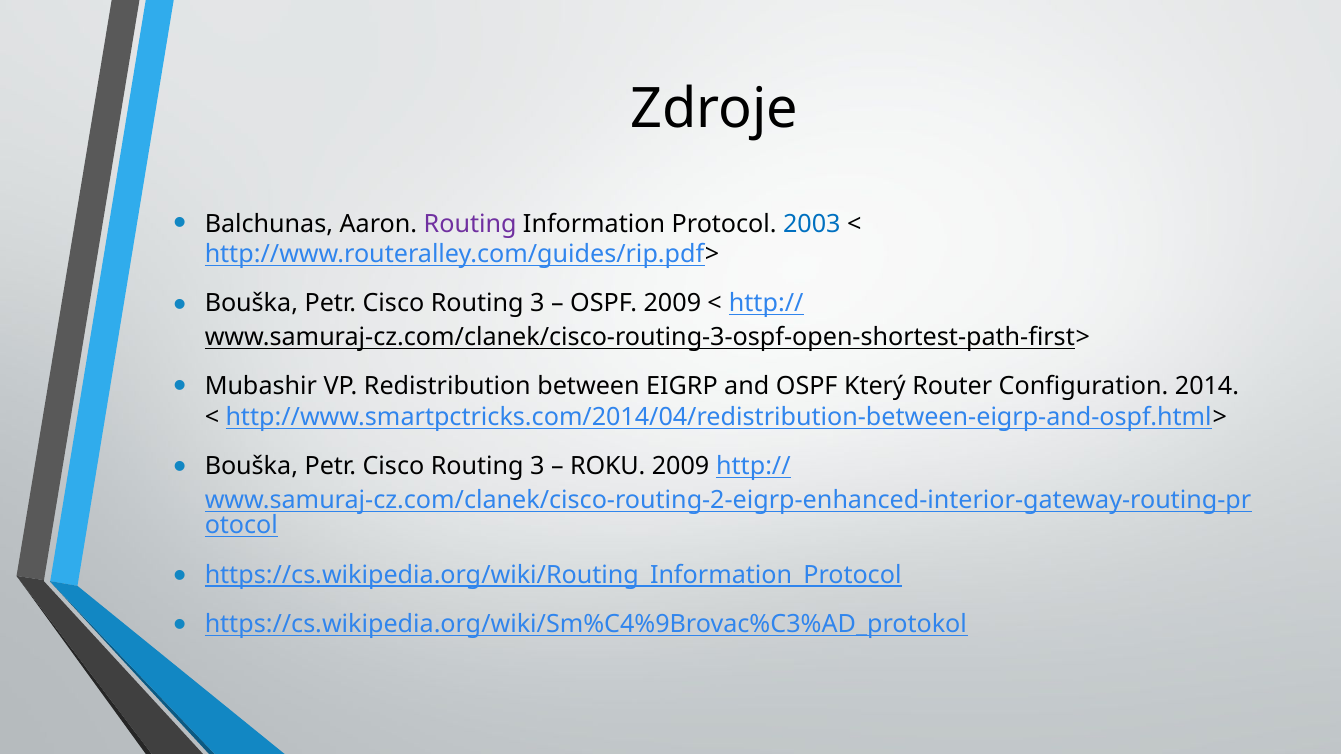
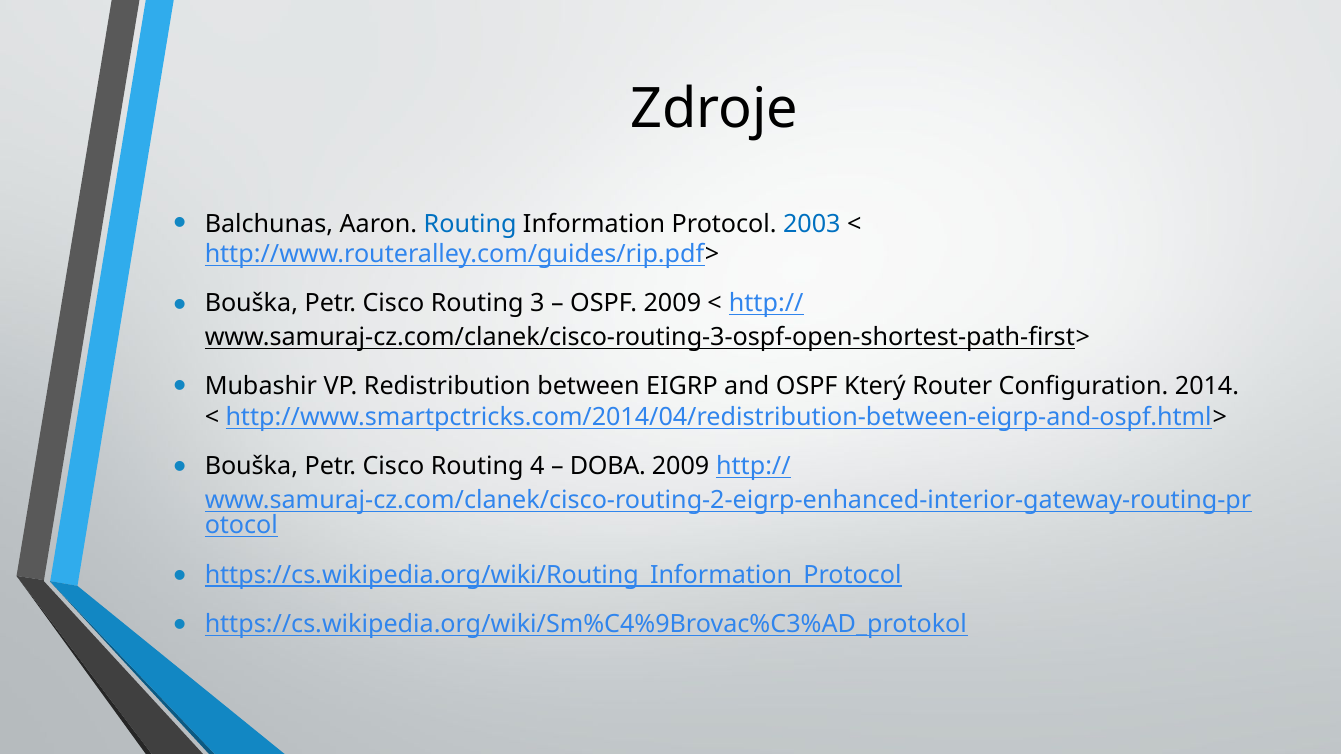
Routing colour: purple -> blue (470, 224)
3: 3 -> 4 (537, 466)
ROKU: ROKU -> DOBA (608, 466)
